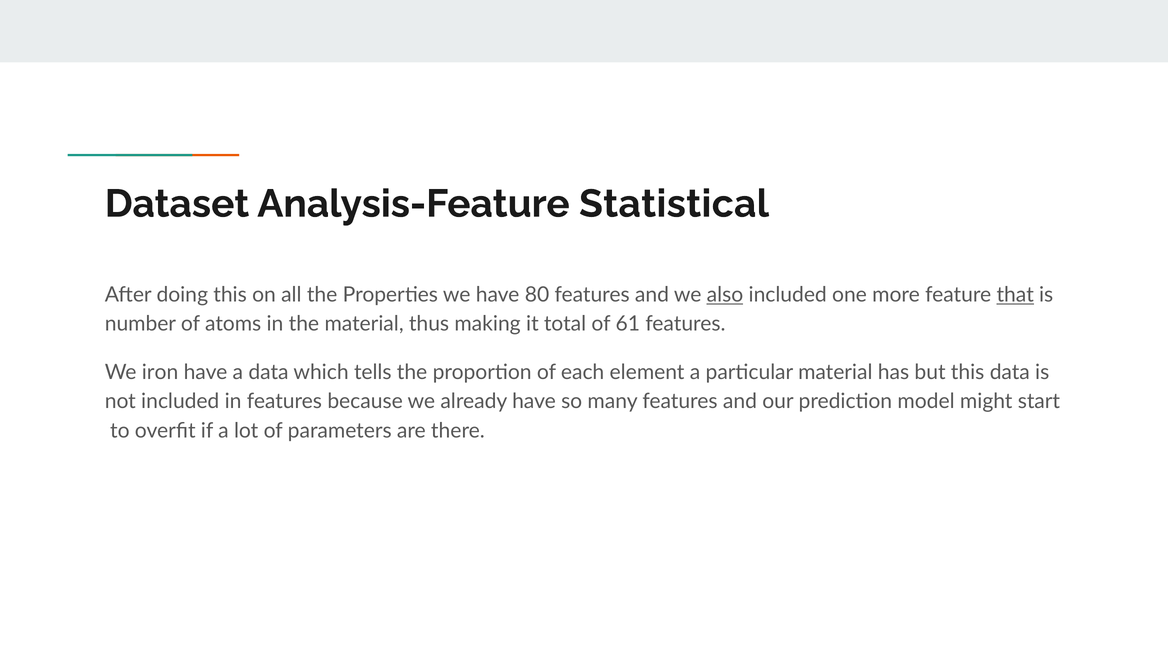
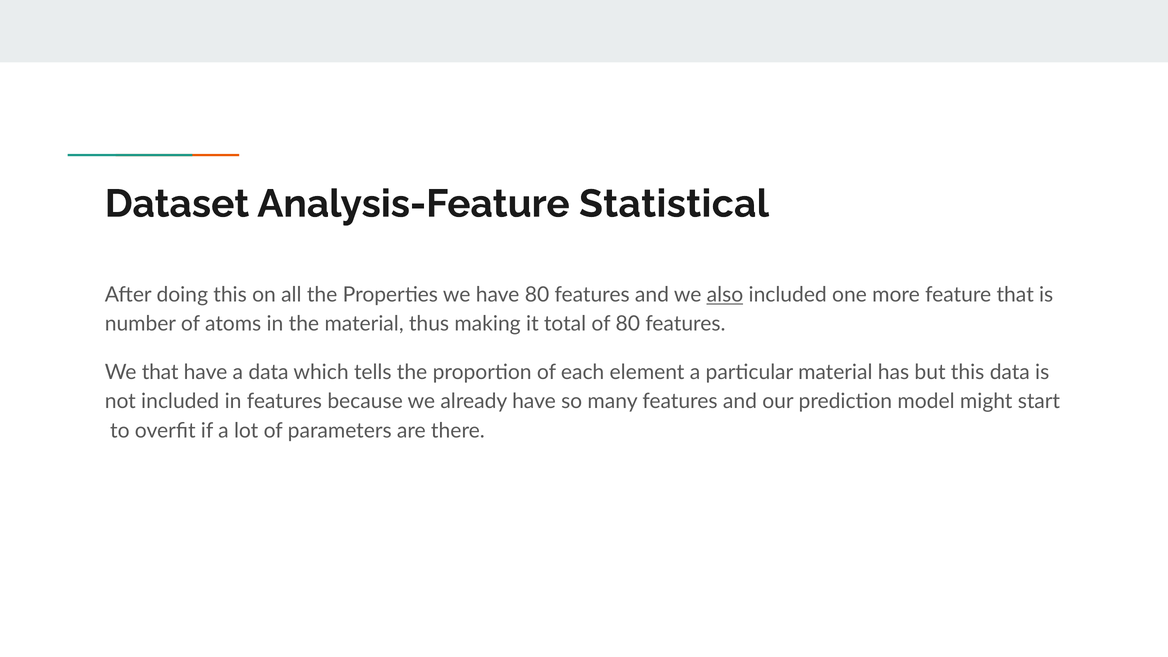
that underline: present -> none (1015, 295)
of 61: 61 -> 80 (628, 324)
We iron: iron -> that (160, 372)
